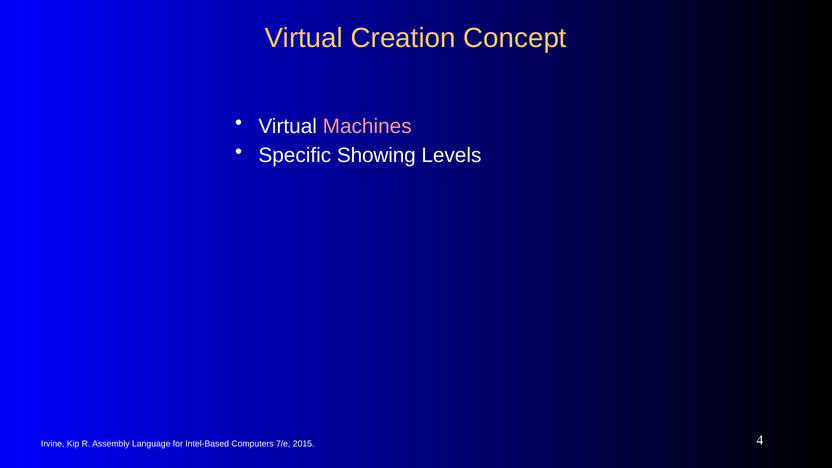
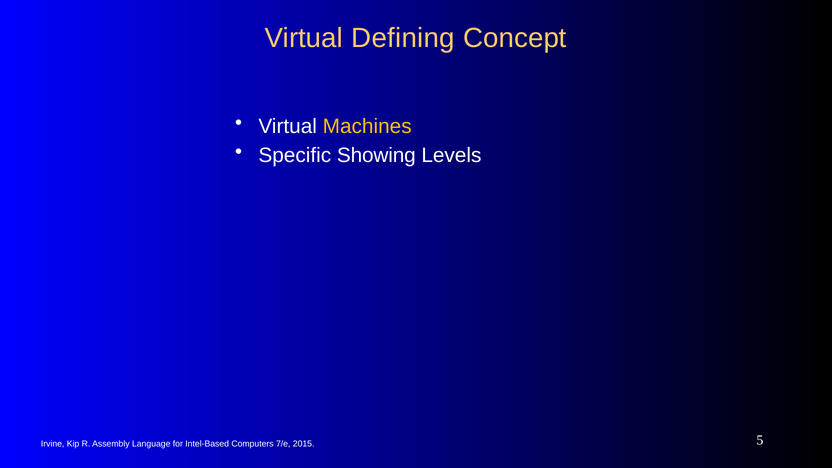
Creation: Creation -> Defining (403, 38)
Machines colour: pink -> yellow (367, 126)
4: 4 -> 5 (760, 440)
